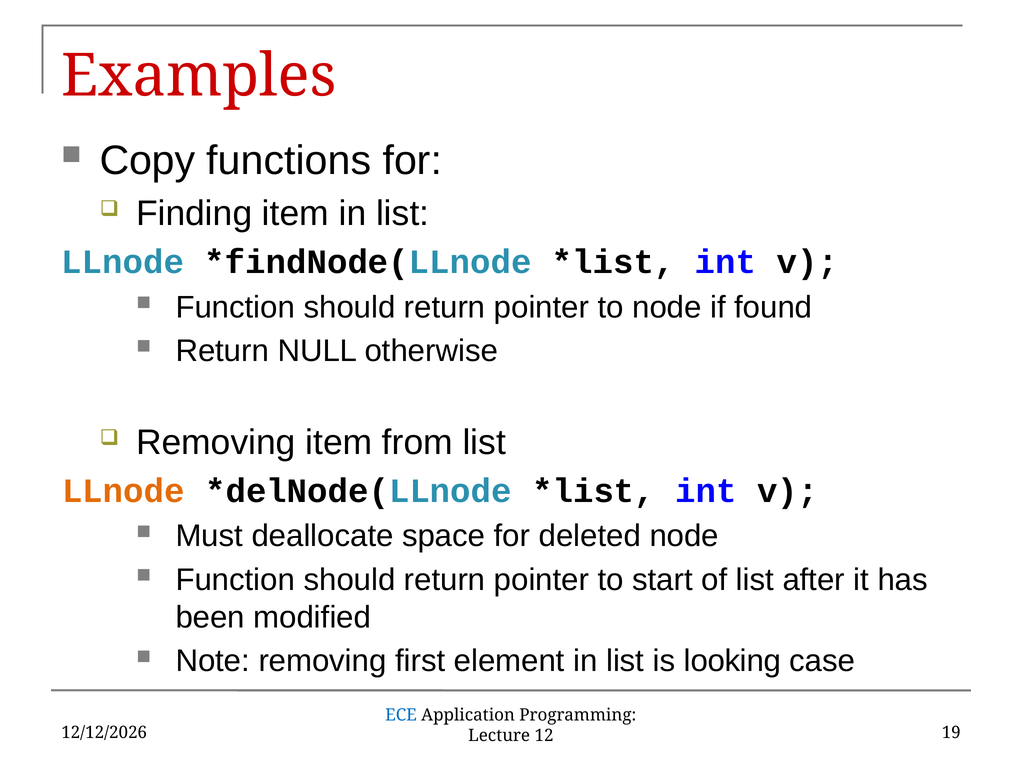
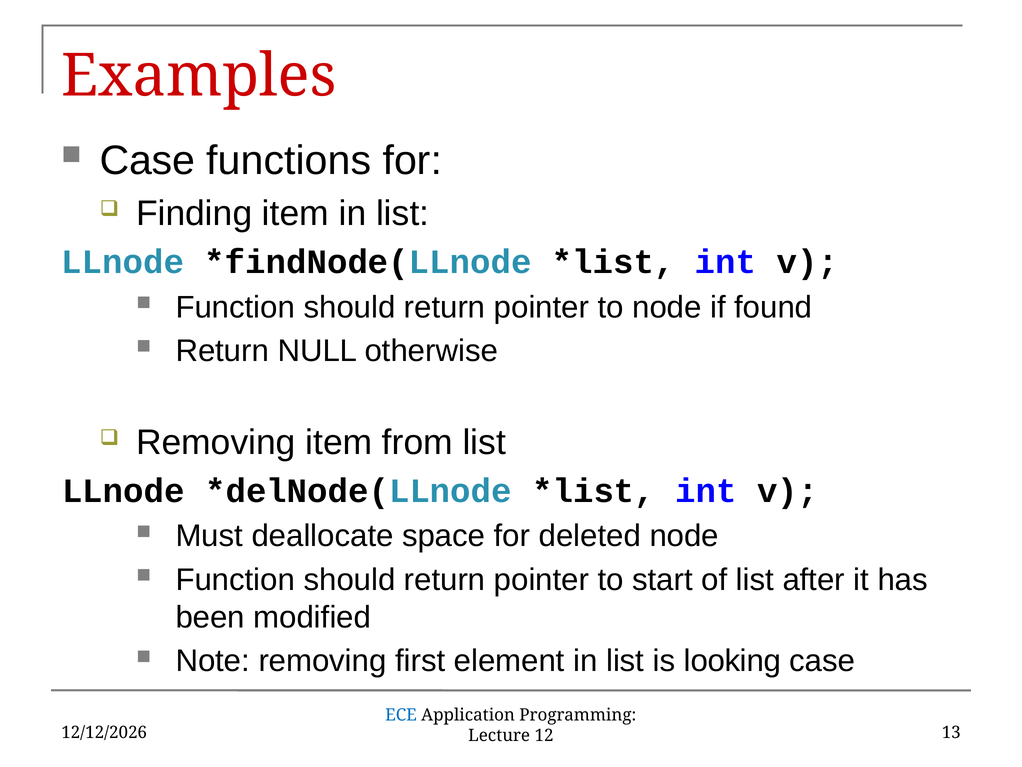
Copy: Copy -> Case (147, 160)
LLnode colour: orange -> black (123, 491)
19: 19 -> 13 (951, 732)
